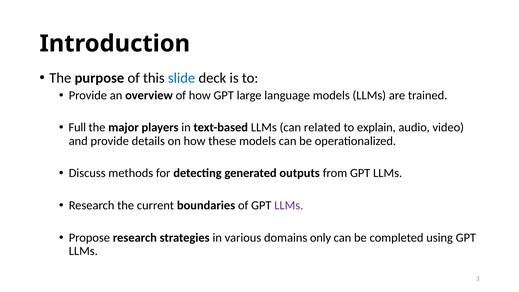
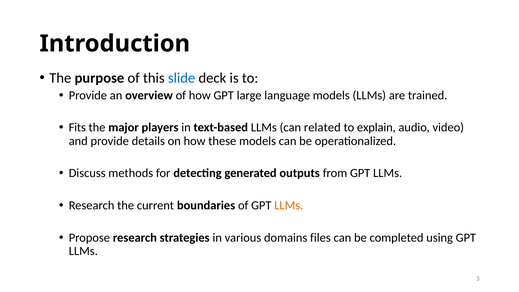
Full: Full -> Fits (77, 128)
LLMs colour: purple -> orange (289, 205)
only: only -> files (320, 238)
